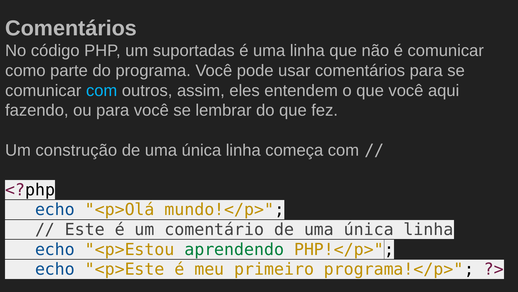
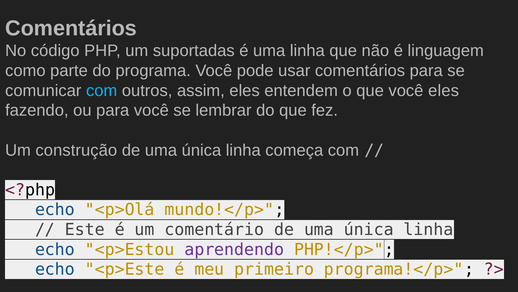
é comunicar: comunicar -> linguagem (446, 51)
você aqui: aqui -> eles (444, 90)
aprendendo colour: green -> purple (234, 249)
